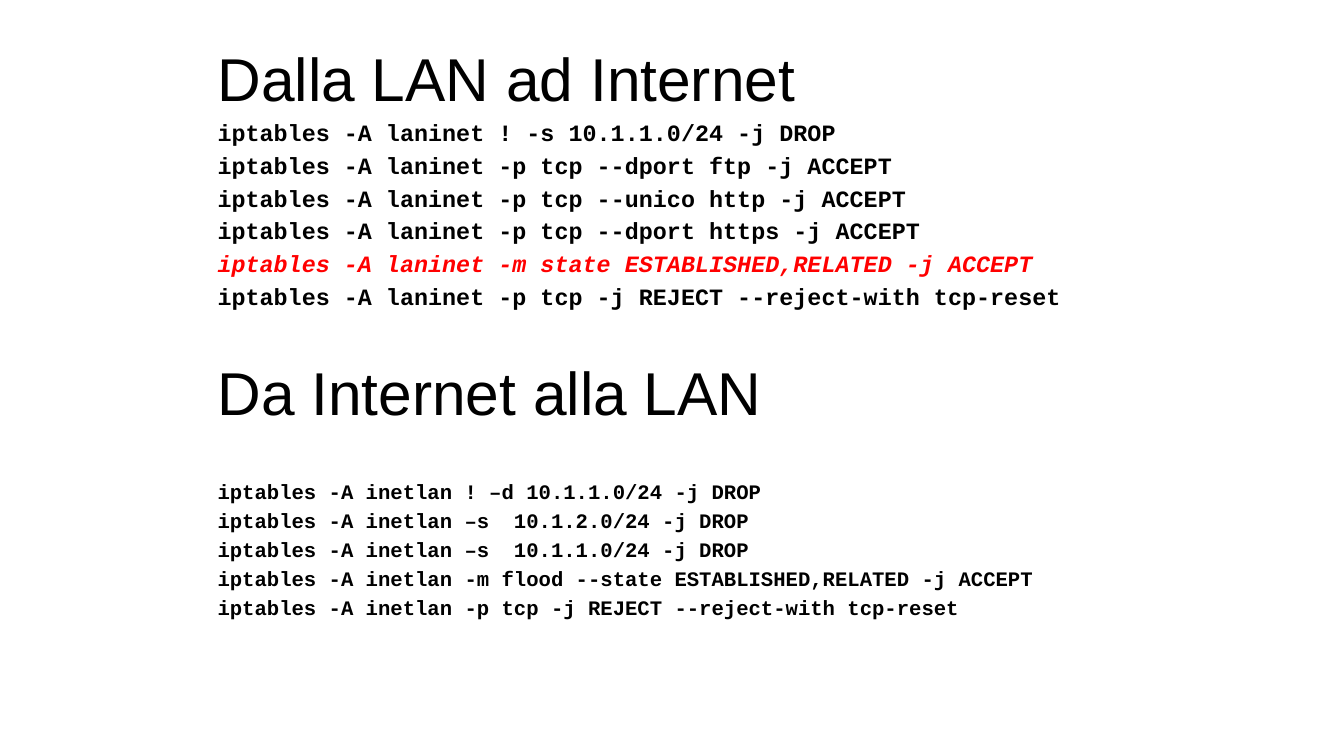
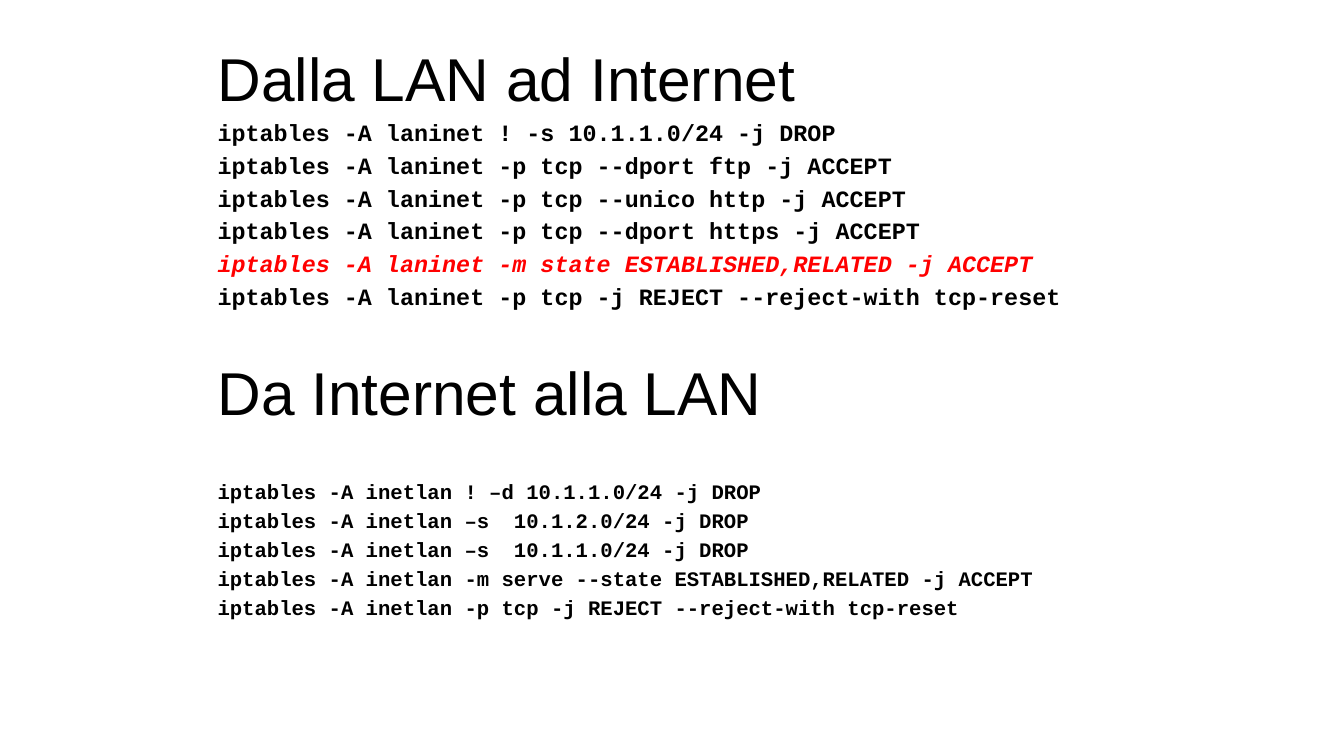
flood: flood -> serve (532, 580)
